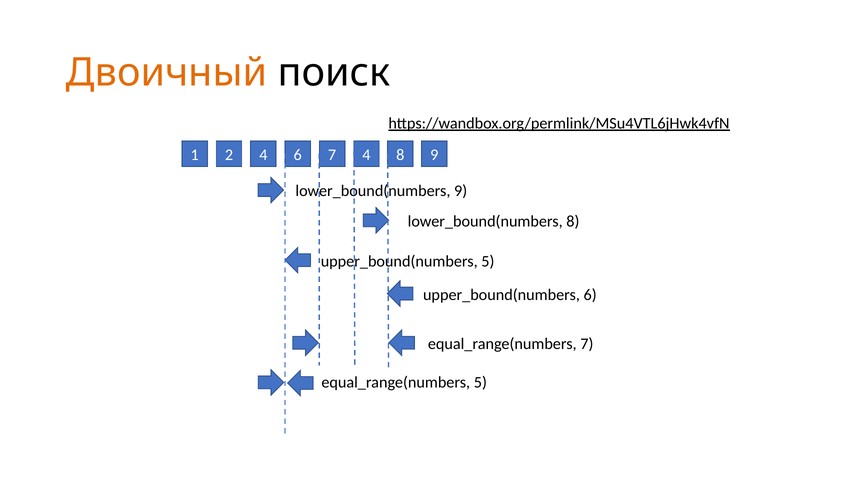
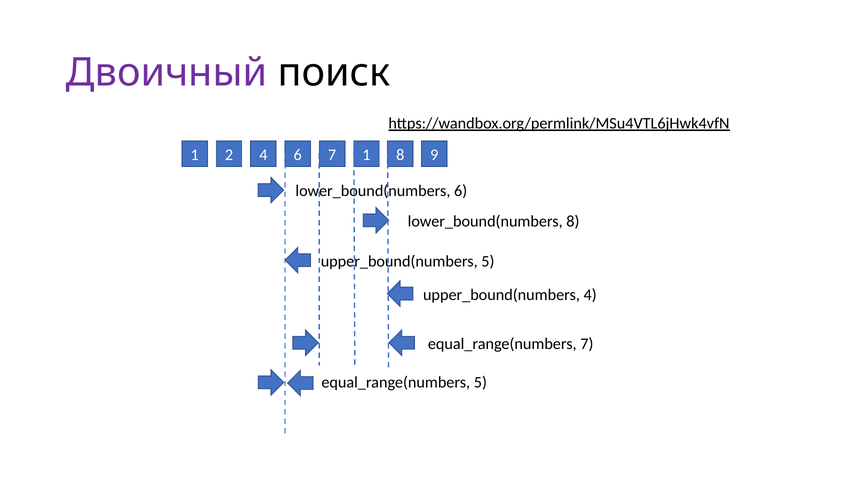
Двоичный colour: orange -> purple (167, 73)
7 4: 4 -> 1 (366, 155)
lower_bound(numbers 9: 9 -> 6 (461, 191)
upper_bound(numbers 6: 6 -> 4 (590, 295)
